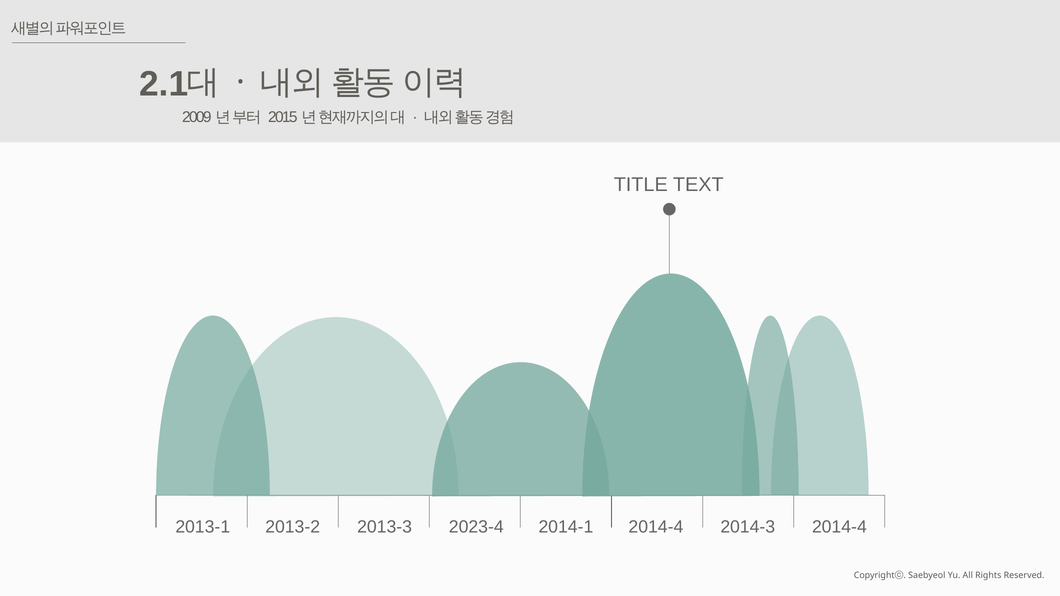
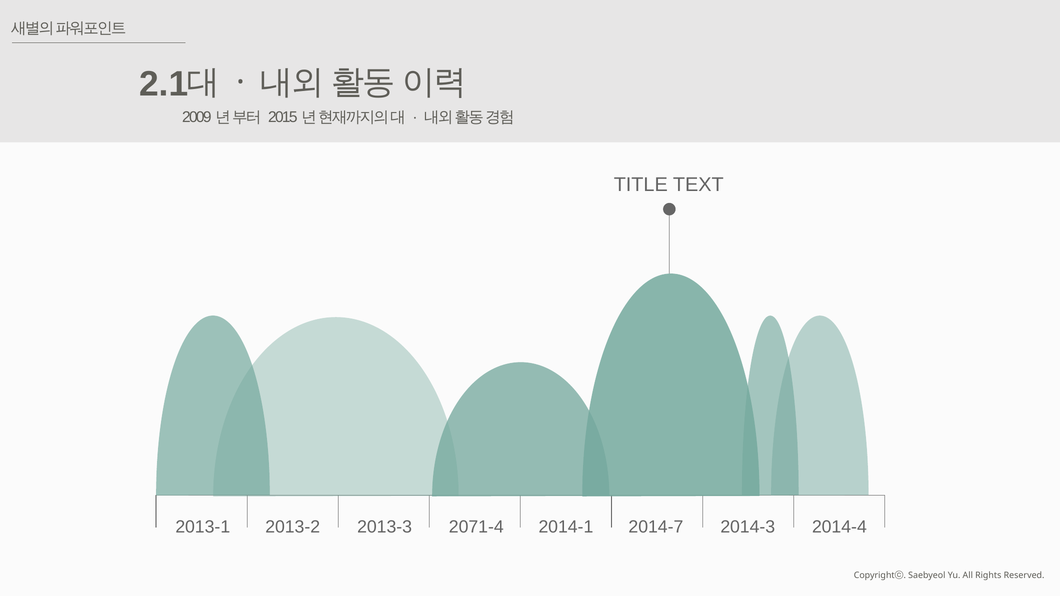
2023-4: 2023-4 -> 2071-4 (476, 527)
2014-1 2014-4: 2014-4 -> 2014-7 (656, 527)
